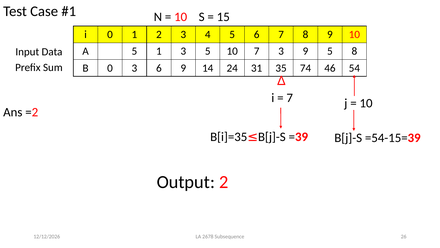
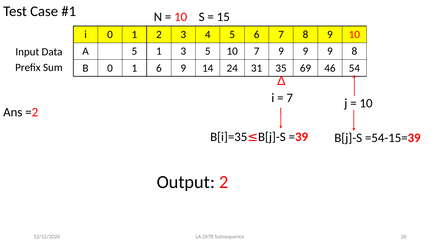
7 3: 3 -> 9 (281, 51)
5: 5 -> 9 (330, 51)
B 0 3: 3 -> 1 (134, 68)
74: 74 -> 69 (306, 68)
